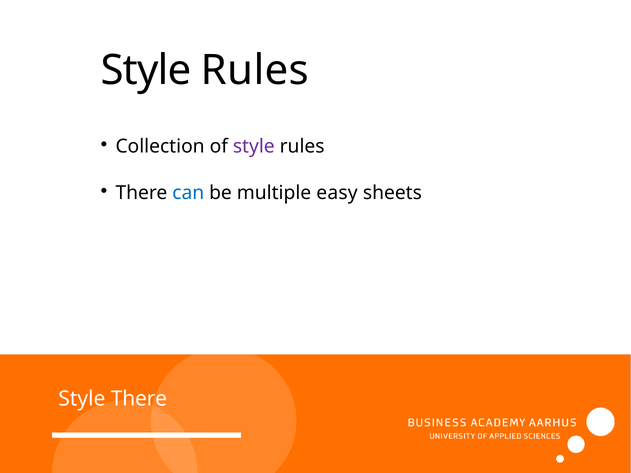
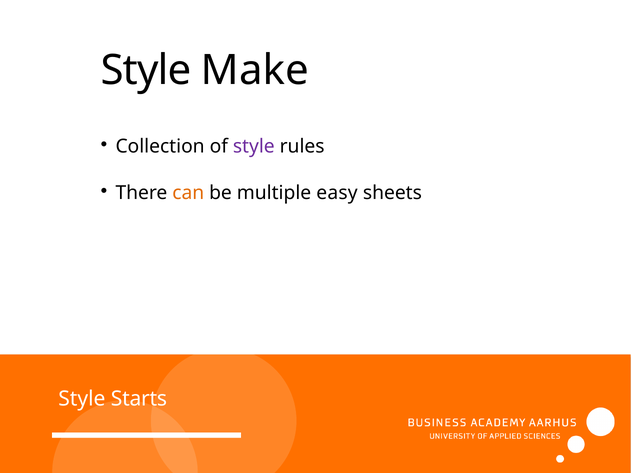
Rules: Rules -> Make (255, 71)
can colour: blue -> orange (188, 193)
Style There: There -> Starts (139, 399)
